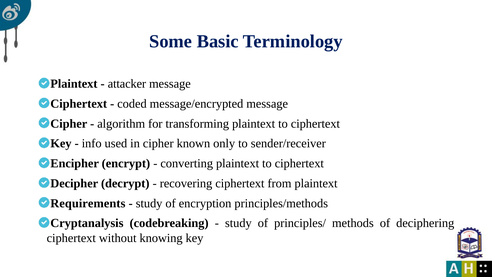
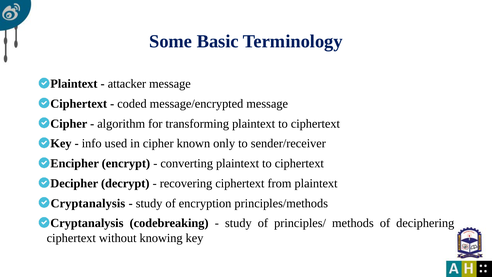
Requirements: Requirements -> Cryptanalysis (88, 203)
